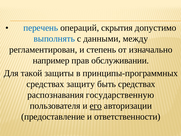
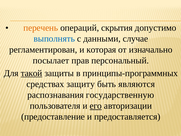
перечень colour: blue -> orange (41, 28)
между: между -> случае (135, 39)
степень: степень -> которая (101, 50)
например: например -> посылает (51, 60)
обслуживании: обслуживании -> персональный (120, 60)
такой underline: none -> present (32, 73)
быть средствах: средствах -> являются (137, 84)
ответственности: ответственности -> предоставляется (127, 116)
